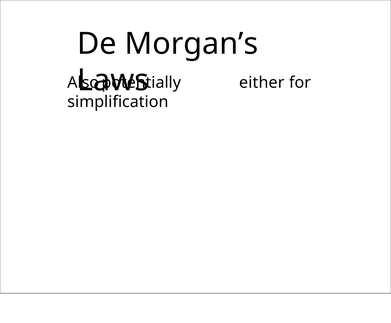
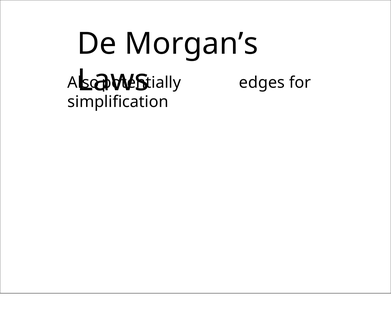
either: either -> edges (262, 83)
